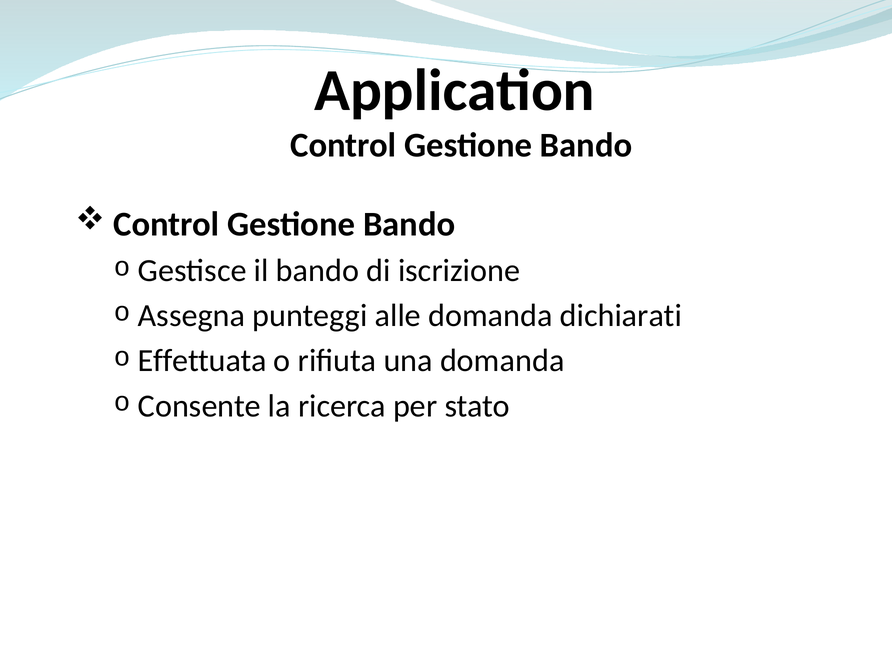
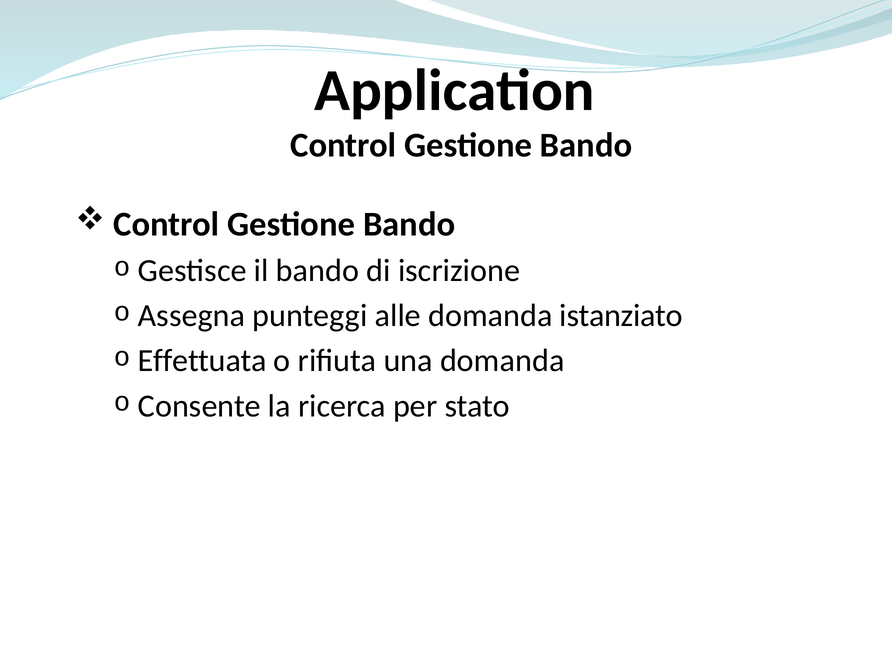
dichiarati: dichiarati -> istanziato (621, 316)
